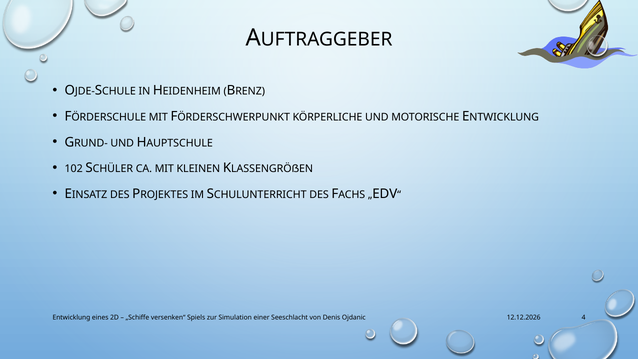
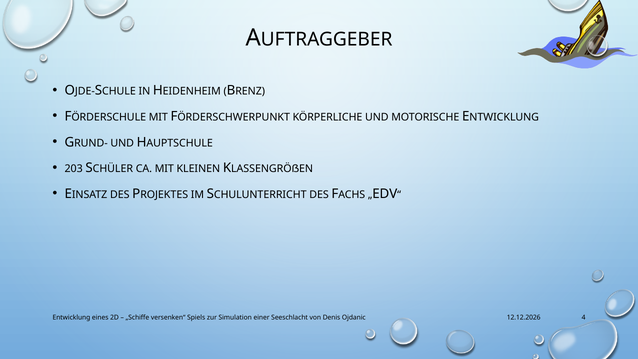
102: 102 -> 203 (74, 169)
